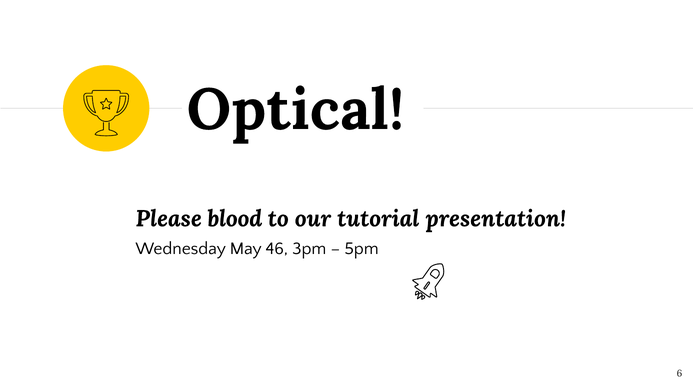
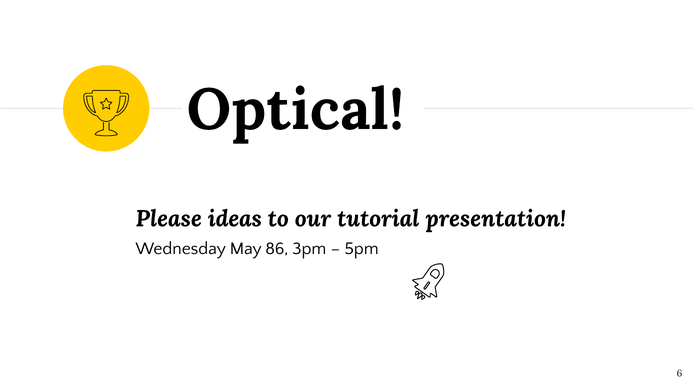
blood: blood -> ideas (235, 219)
46: 46 -> 86 (277, 248)
